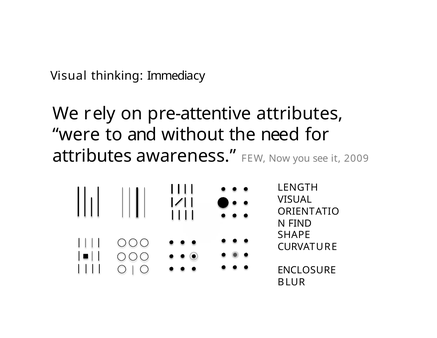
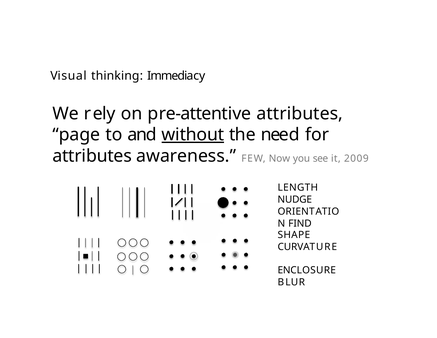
were: were -> page (76, 135)
without underline: none -> present (193, 135)
VISUAL: VISUAL -> NUDGE (295, 199)
